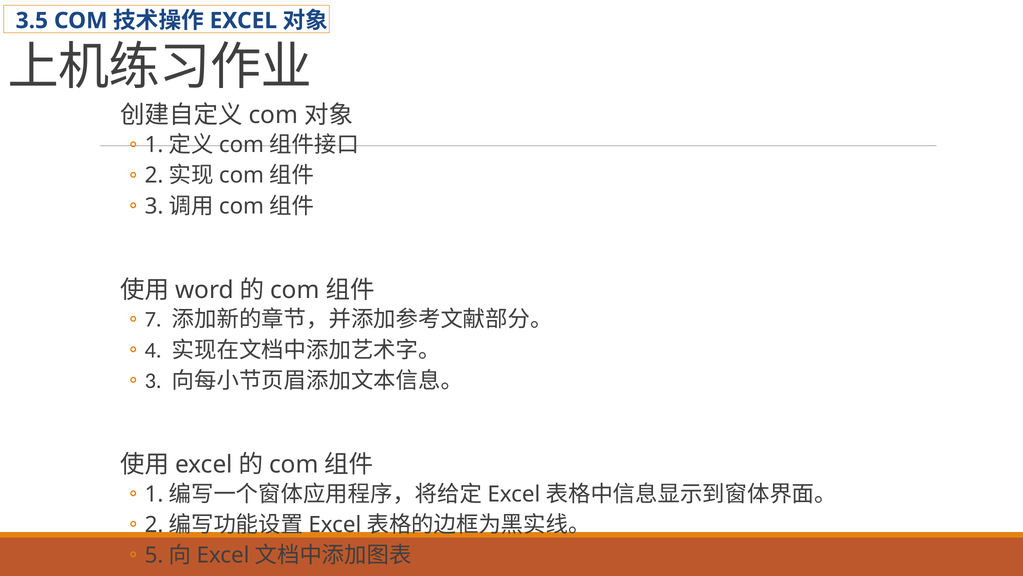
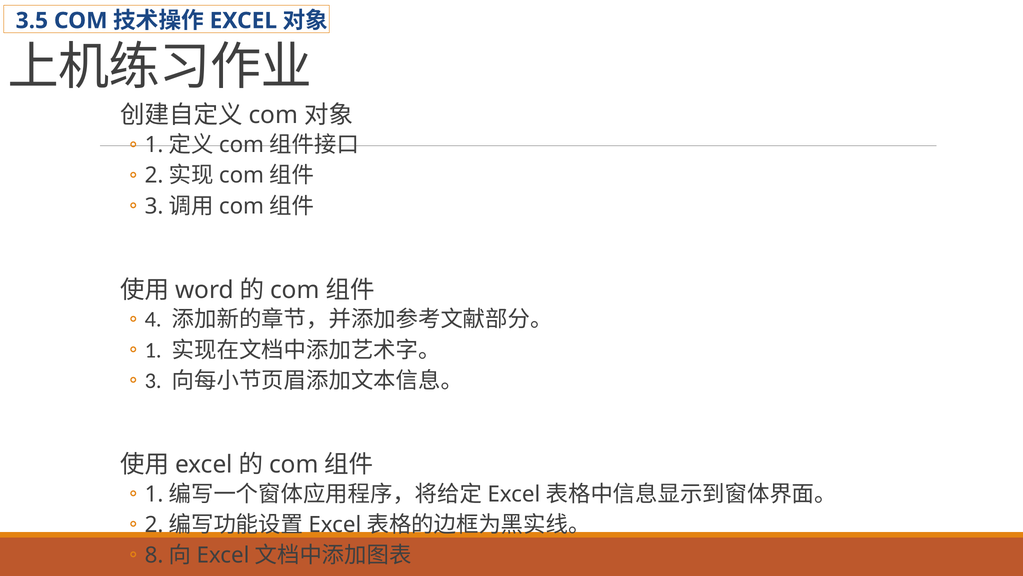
7: 7 -> 4 (153, 319)
4: 4 -> 1 (153, 350)
5: 5 -> 8 (154, 555)
